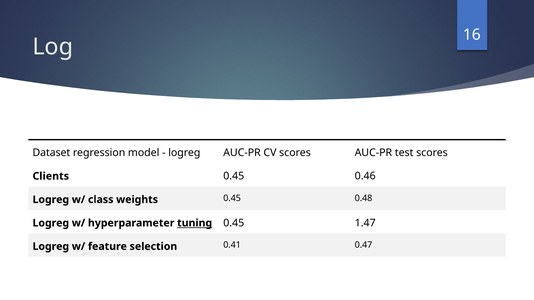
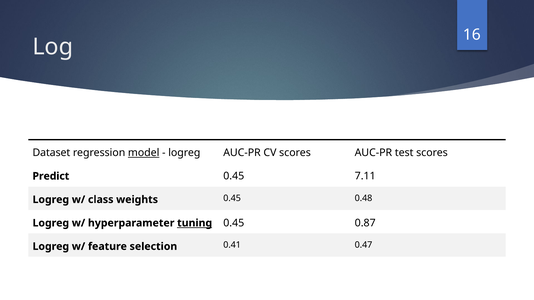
model underline: none -> present (144, 153)
Clients: Clients -> Predict (51, 176)
0.46: 0.46 -> 7.11 (365, 176)
1.47: 1.47 -> 0.87 (365, 223)
